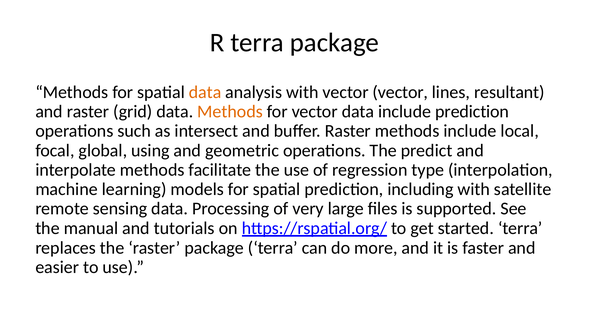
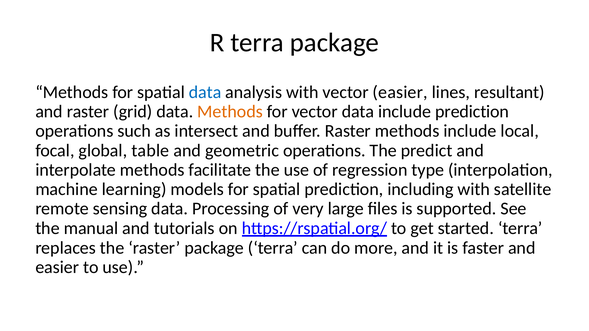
data colour: orange -> blue (205, 92)
vector vector: vector -> easier (400, 92)
using: using -> table (150, 151)
